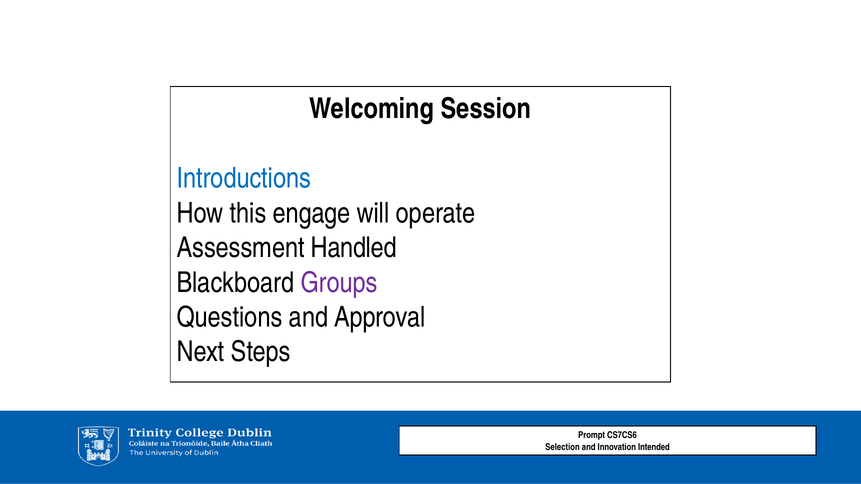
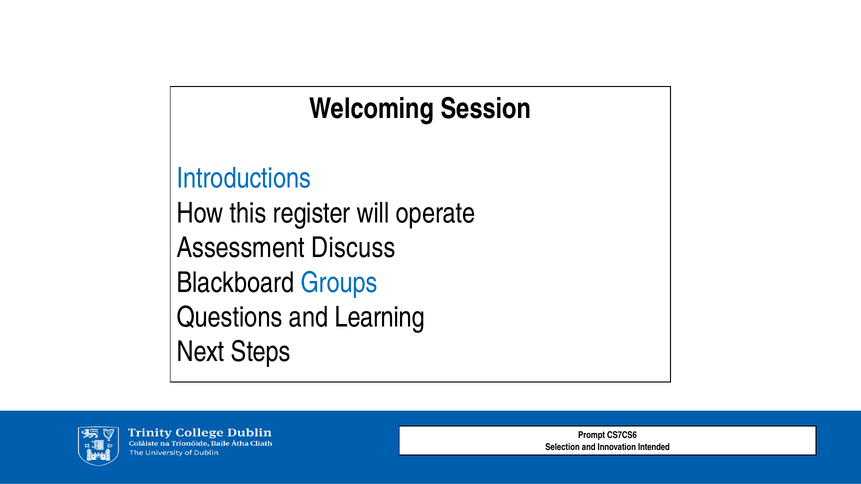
engage: engage -> register (312, 213)
Handled: Handled -> Discuss (353, 248)
Groups colour: purple -> blue (339, 283)
Approval: Approval -> Learning (380, 317)
